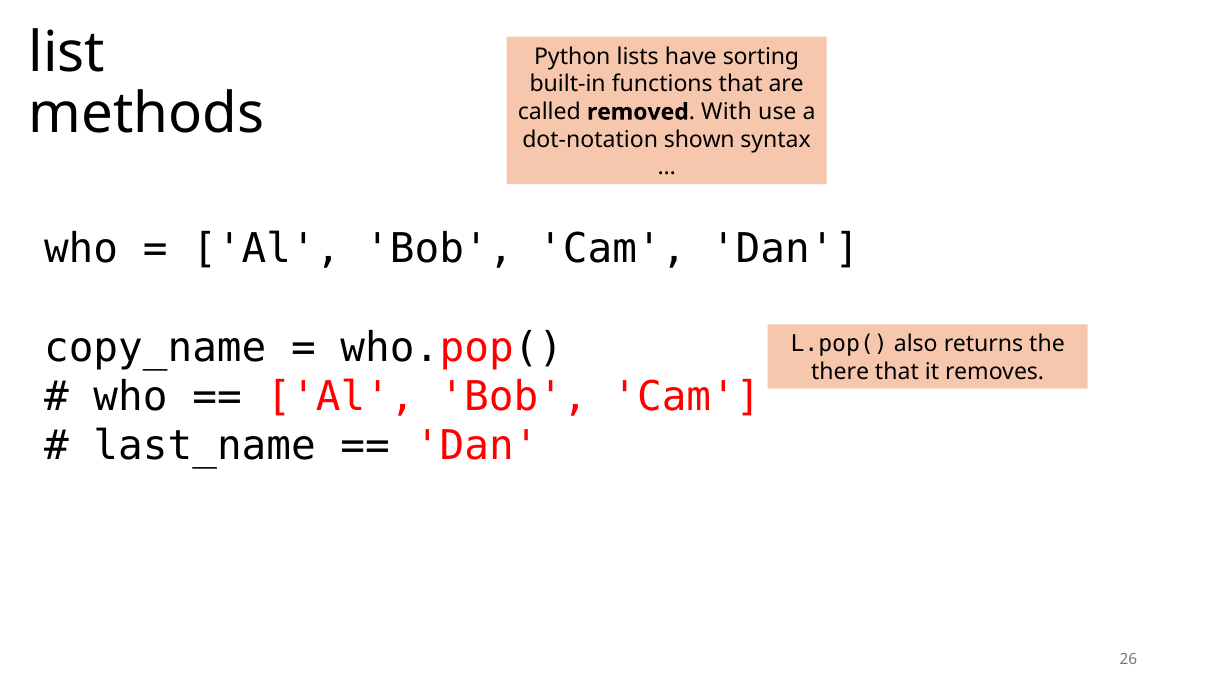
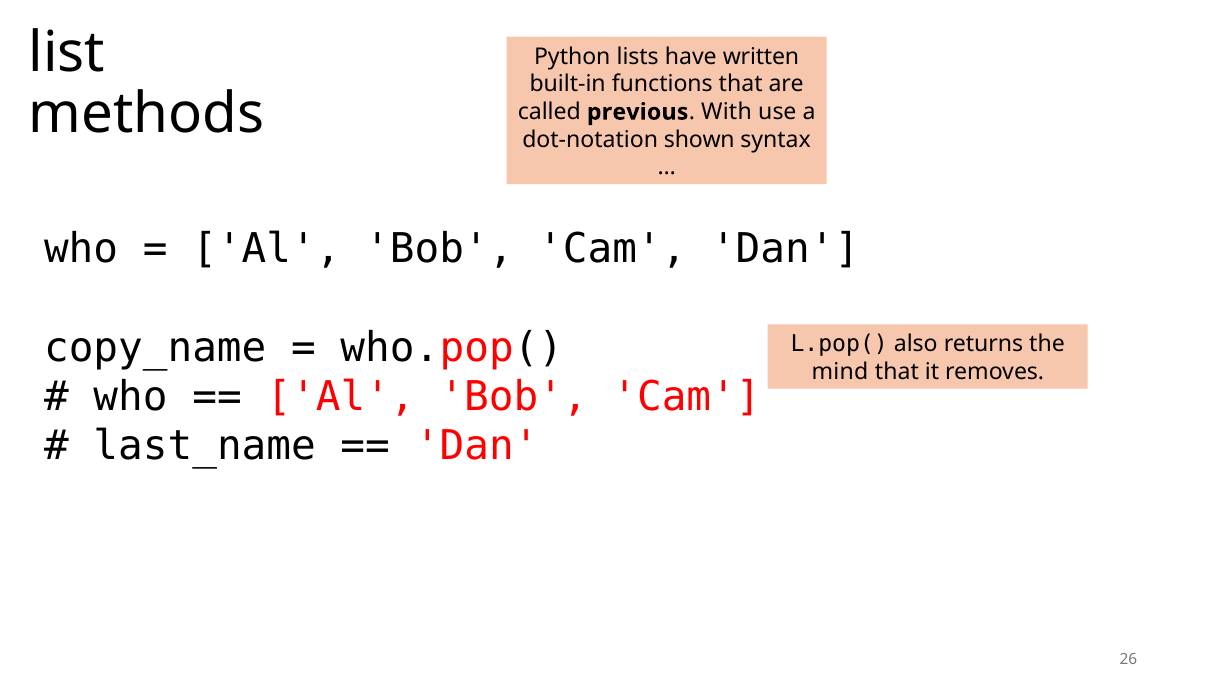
sorting: sorting -> written (761, 57)
removed: removed -> previous (638, 112)
there: there -> mind (840, 372)
